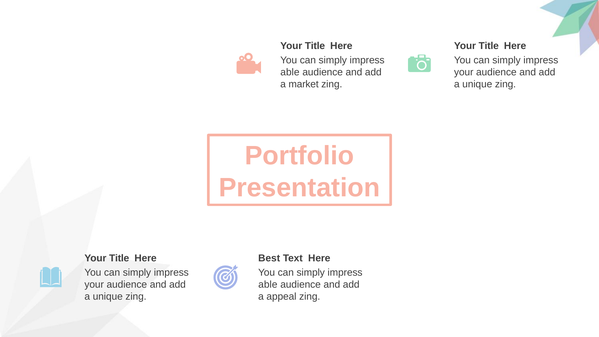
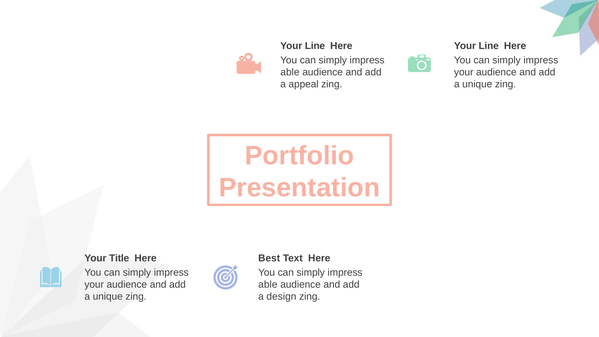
Title: Title -> Line (315, 46)
Title: Title -> Line (489, 46)
market: market -> appeal (304, 84)
appeal: appeal -> design (281, 296)
